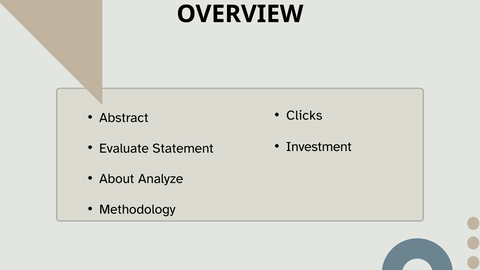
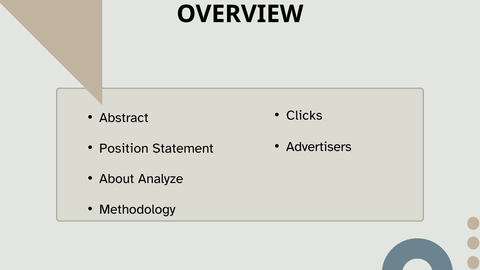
Investment: Investment -> Advertisers (319, 147)
Evaluate: Evaluate -> Position (124, 148)
